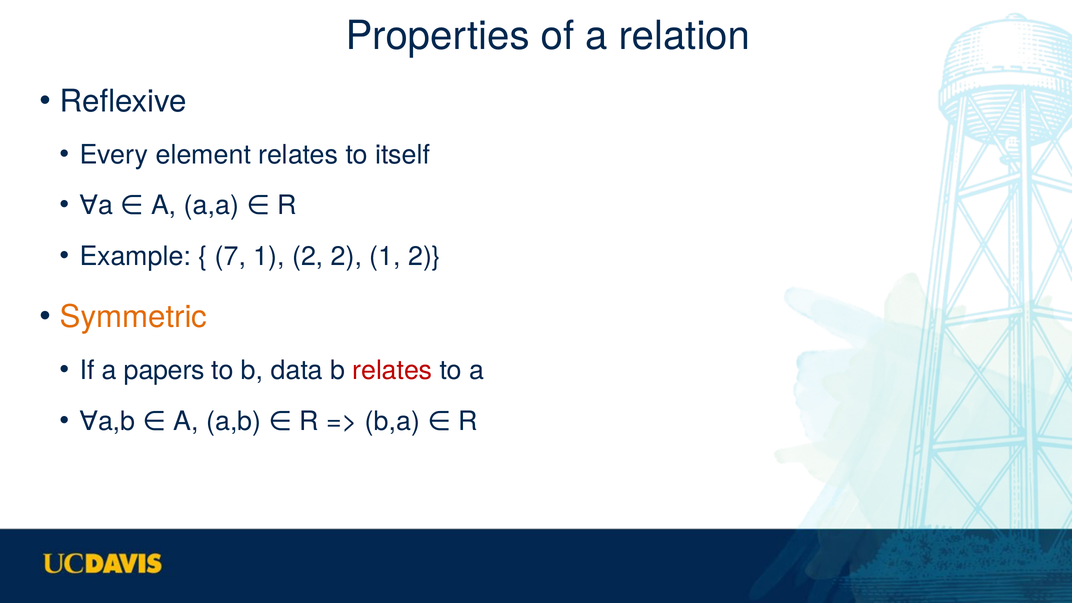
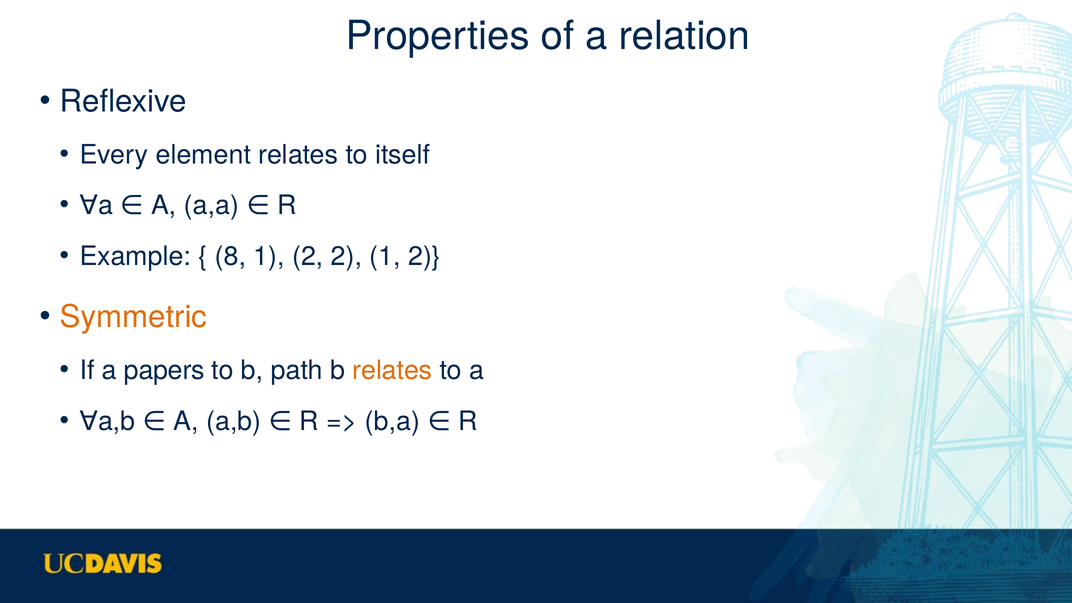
7: 7 -> 8 (230, 257)
data: data -> path (297, 370)
relates colour: red -> orange (392, 370)
